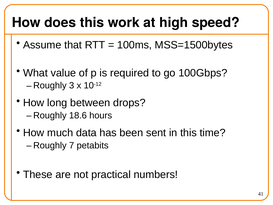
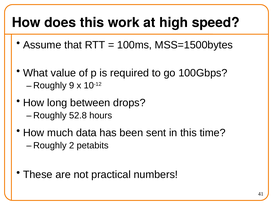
3: 3 -> 9 (72, 85)
18.6: 18.6 -> 52.8 (78, 115)
7: 7 -> 2 (72, 145)
